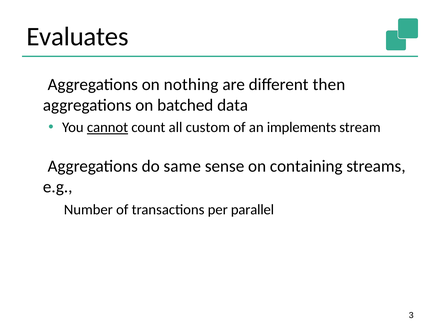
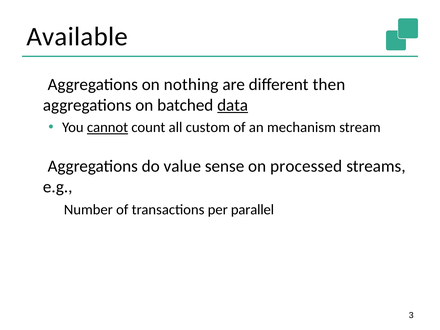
Evaluates: Evaluates -> Available (77, 37)
data underline: none -> present (233, 105)
implements: implements -> mechanism (301, 127)
same: same -> value (182, 166)
containing: containing -> processed (306, 166)
